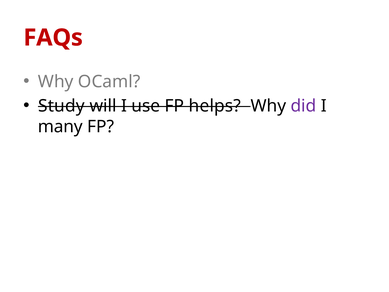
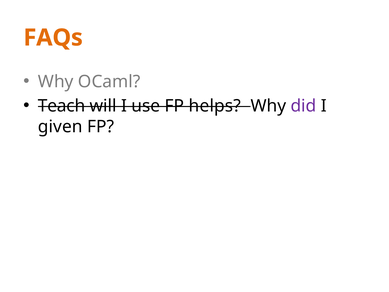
FAQs colour: red -> orange (53, 38)
Study: Study -> Teach (62, 106)
many: many -> given (60, 127)
